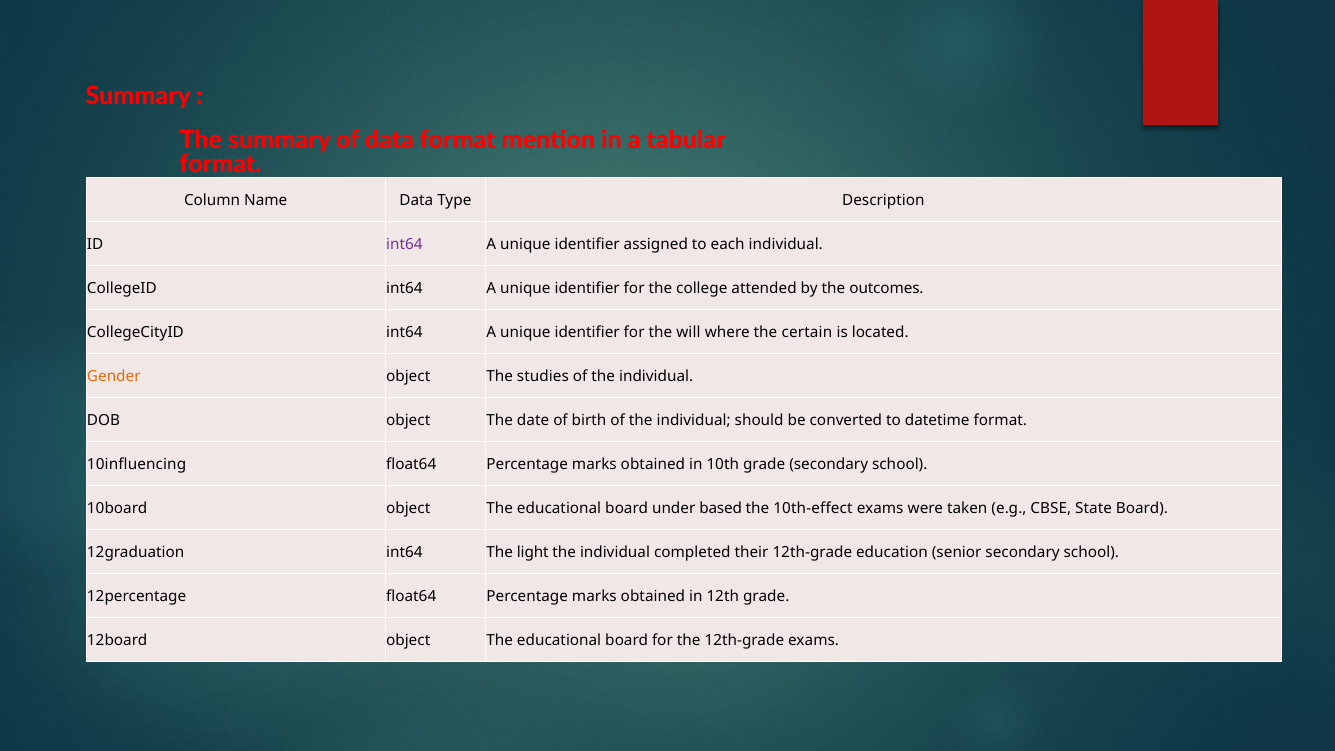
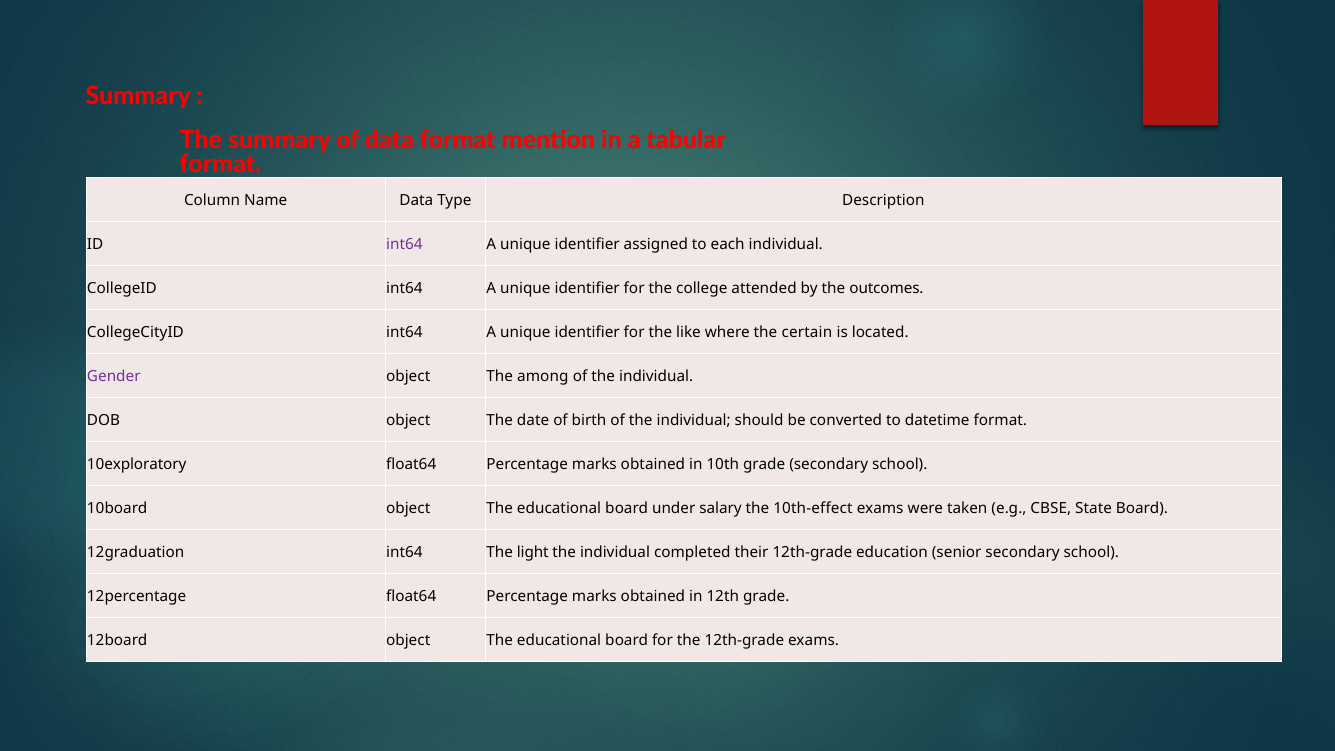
will: will -> like (689, 333)
Gender colour: orange -> purple (114, 377)
studies: studies -> among (543, 377)
10influencing: 10influencing -> 10exploratory (137, 465)
based: based -> salary (721, 509)
